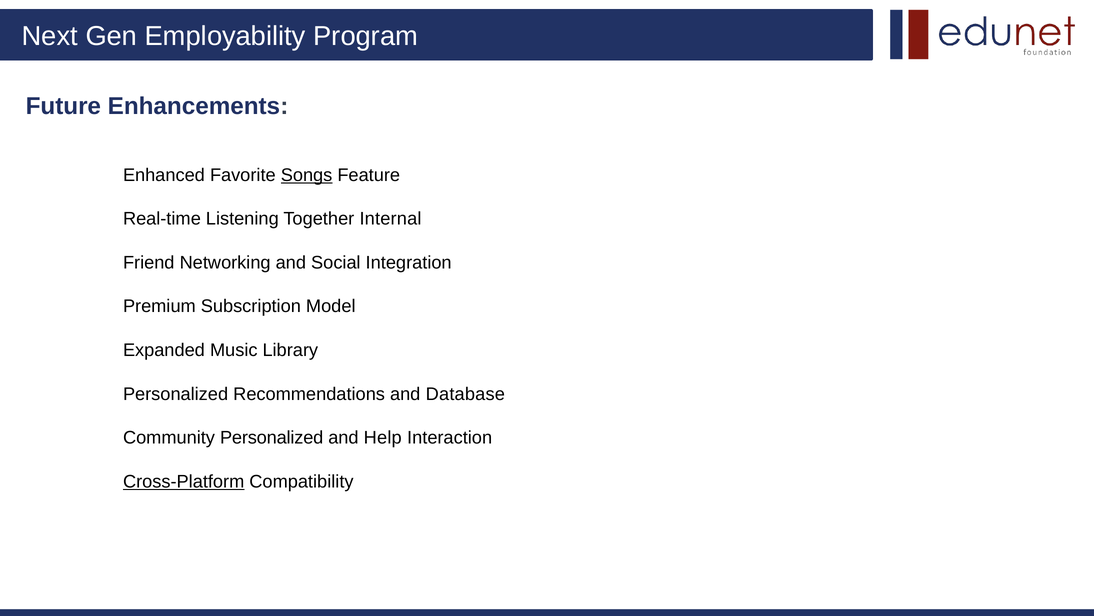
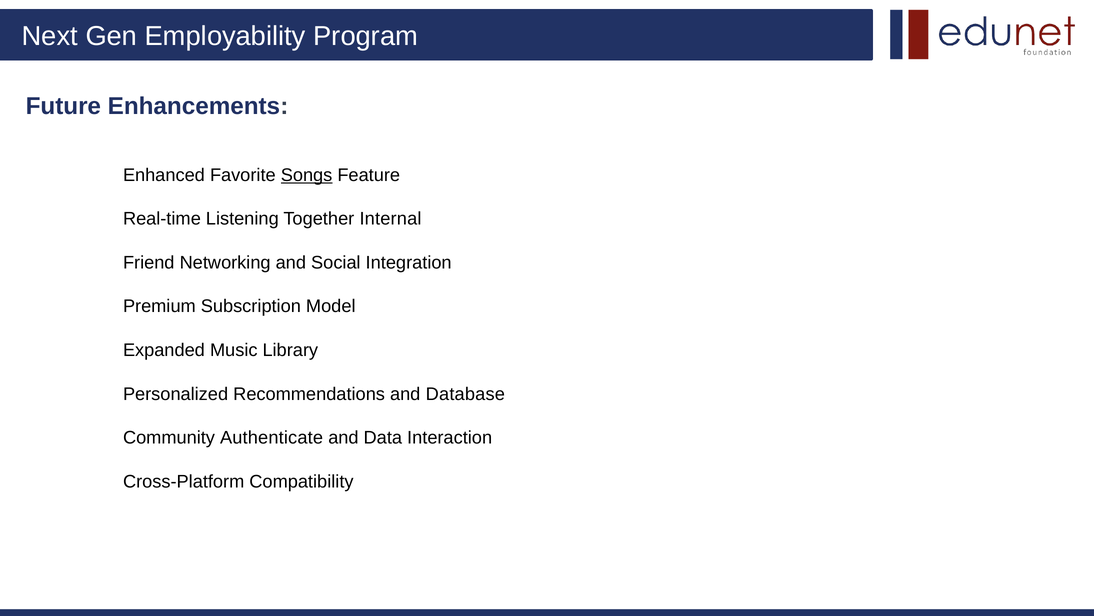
Community Personalized: Personalized -> Authenticate (272, 437)
Help: Help -> Data (383, 437)
Cross-Platform underline: present -> none (184, 481)
